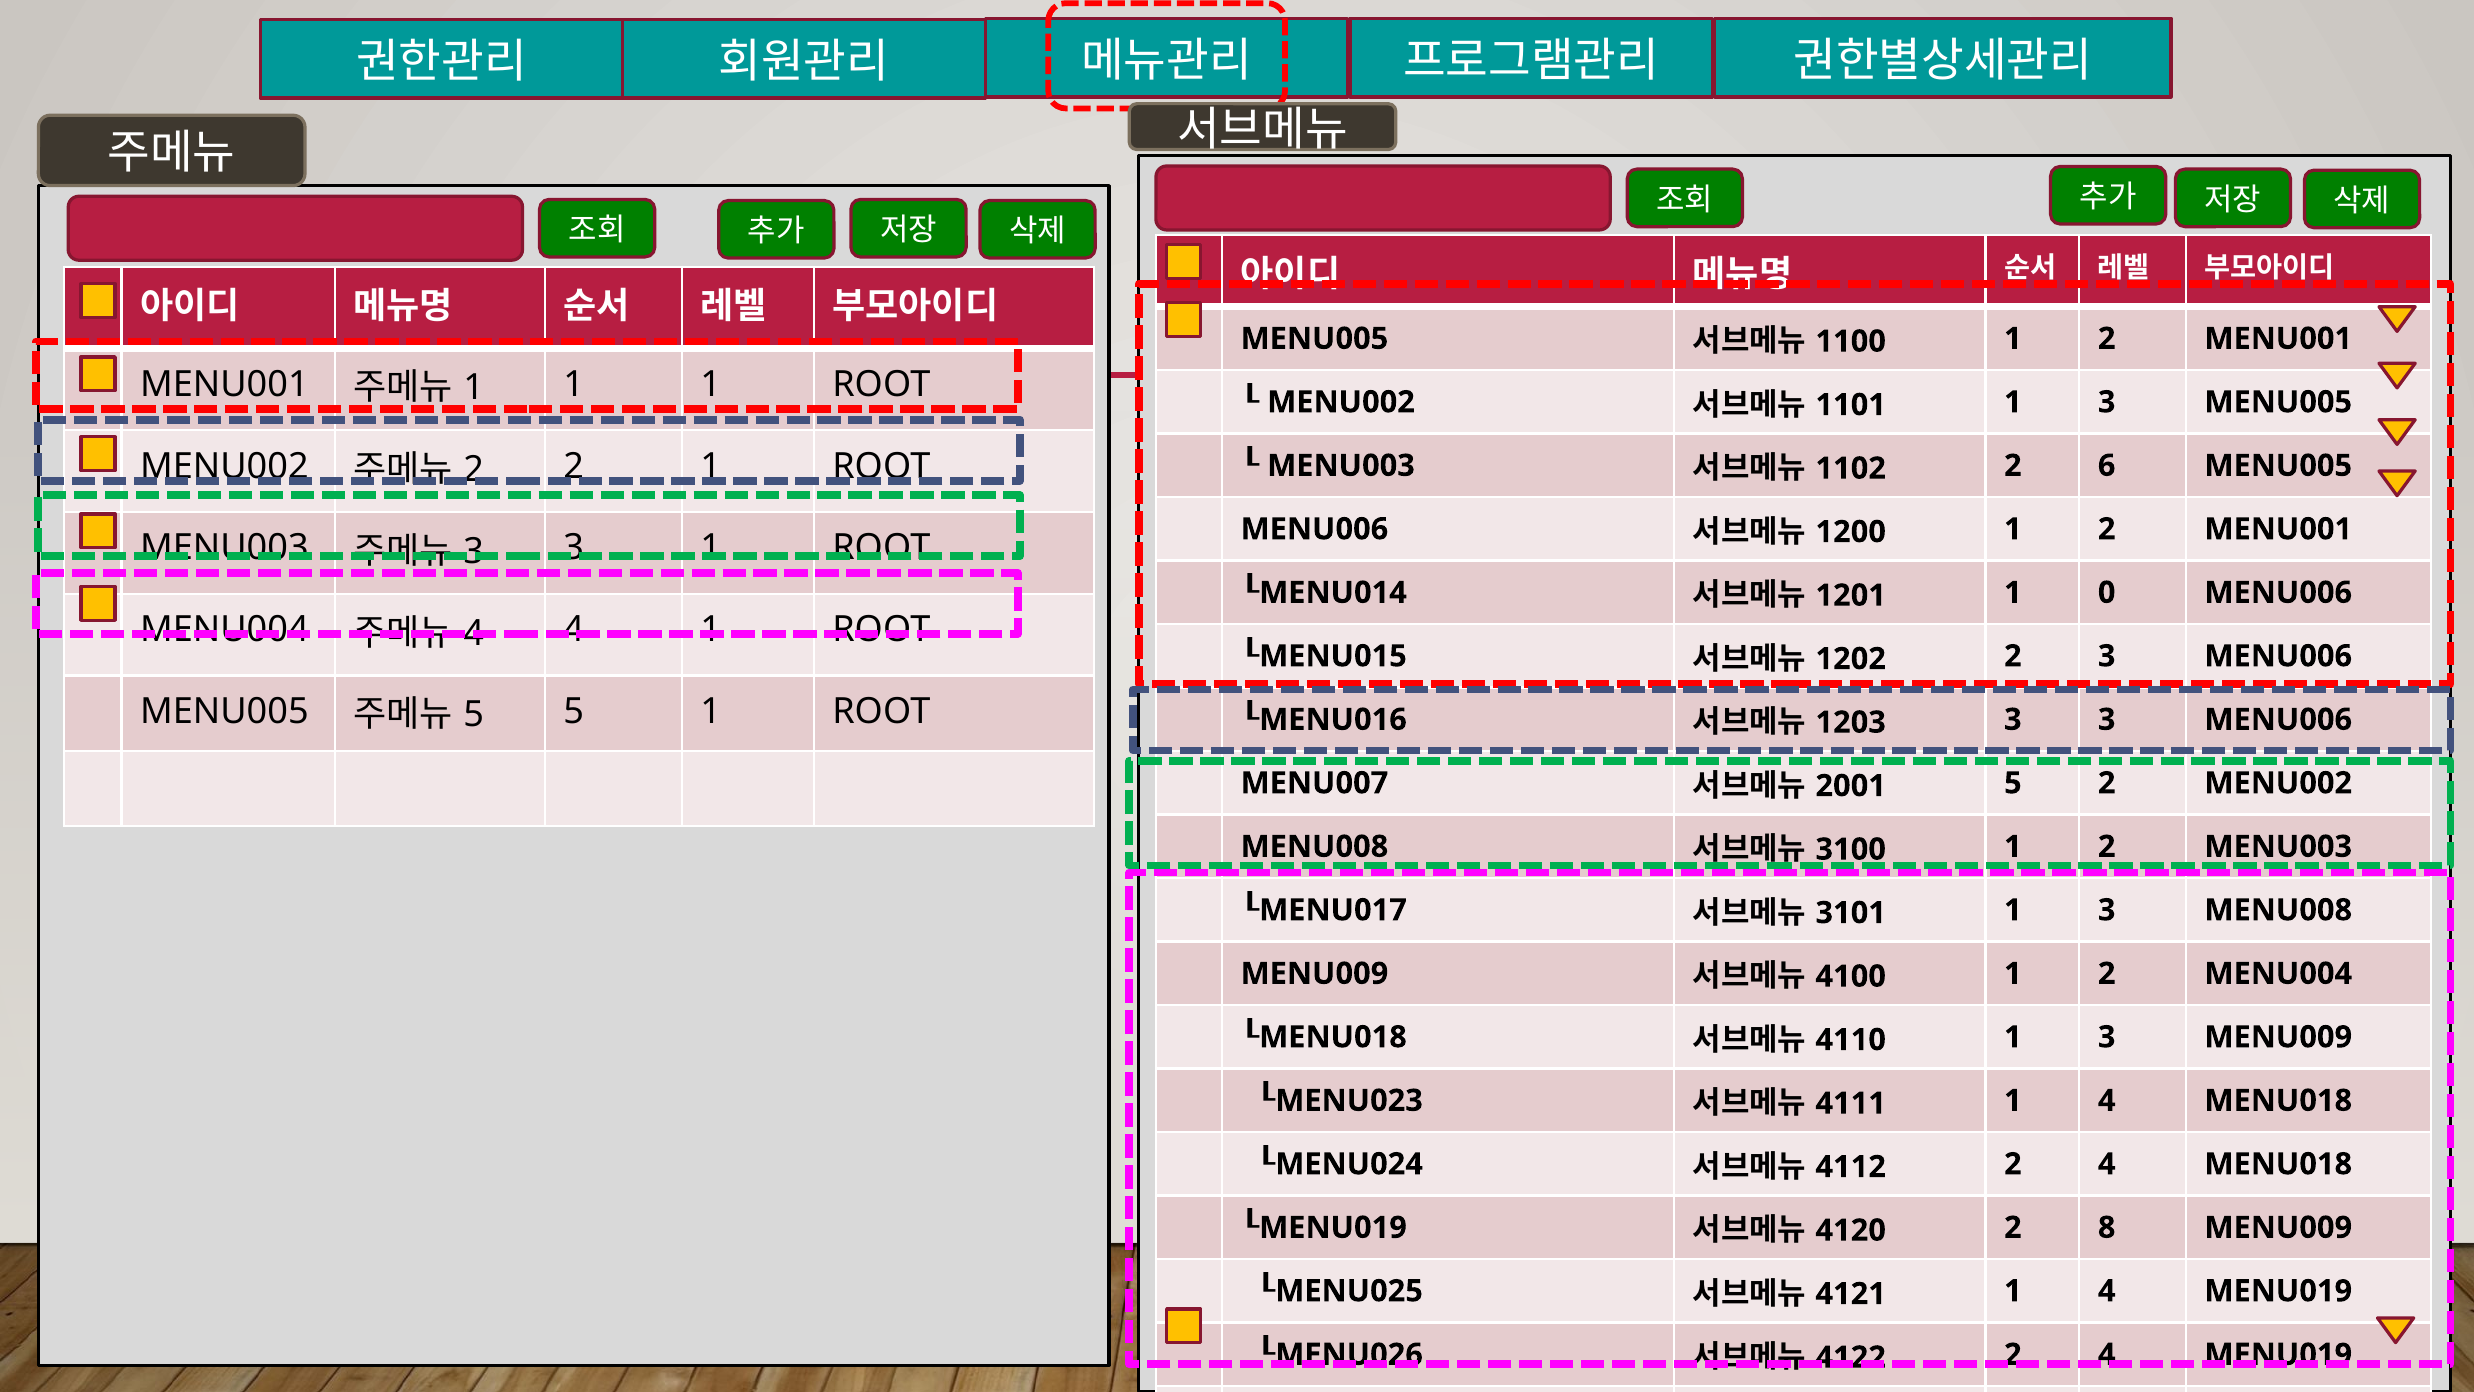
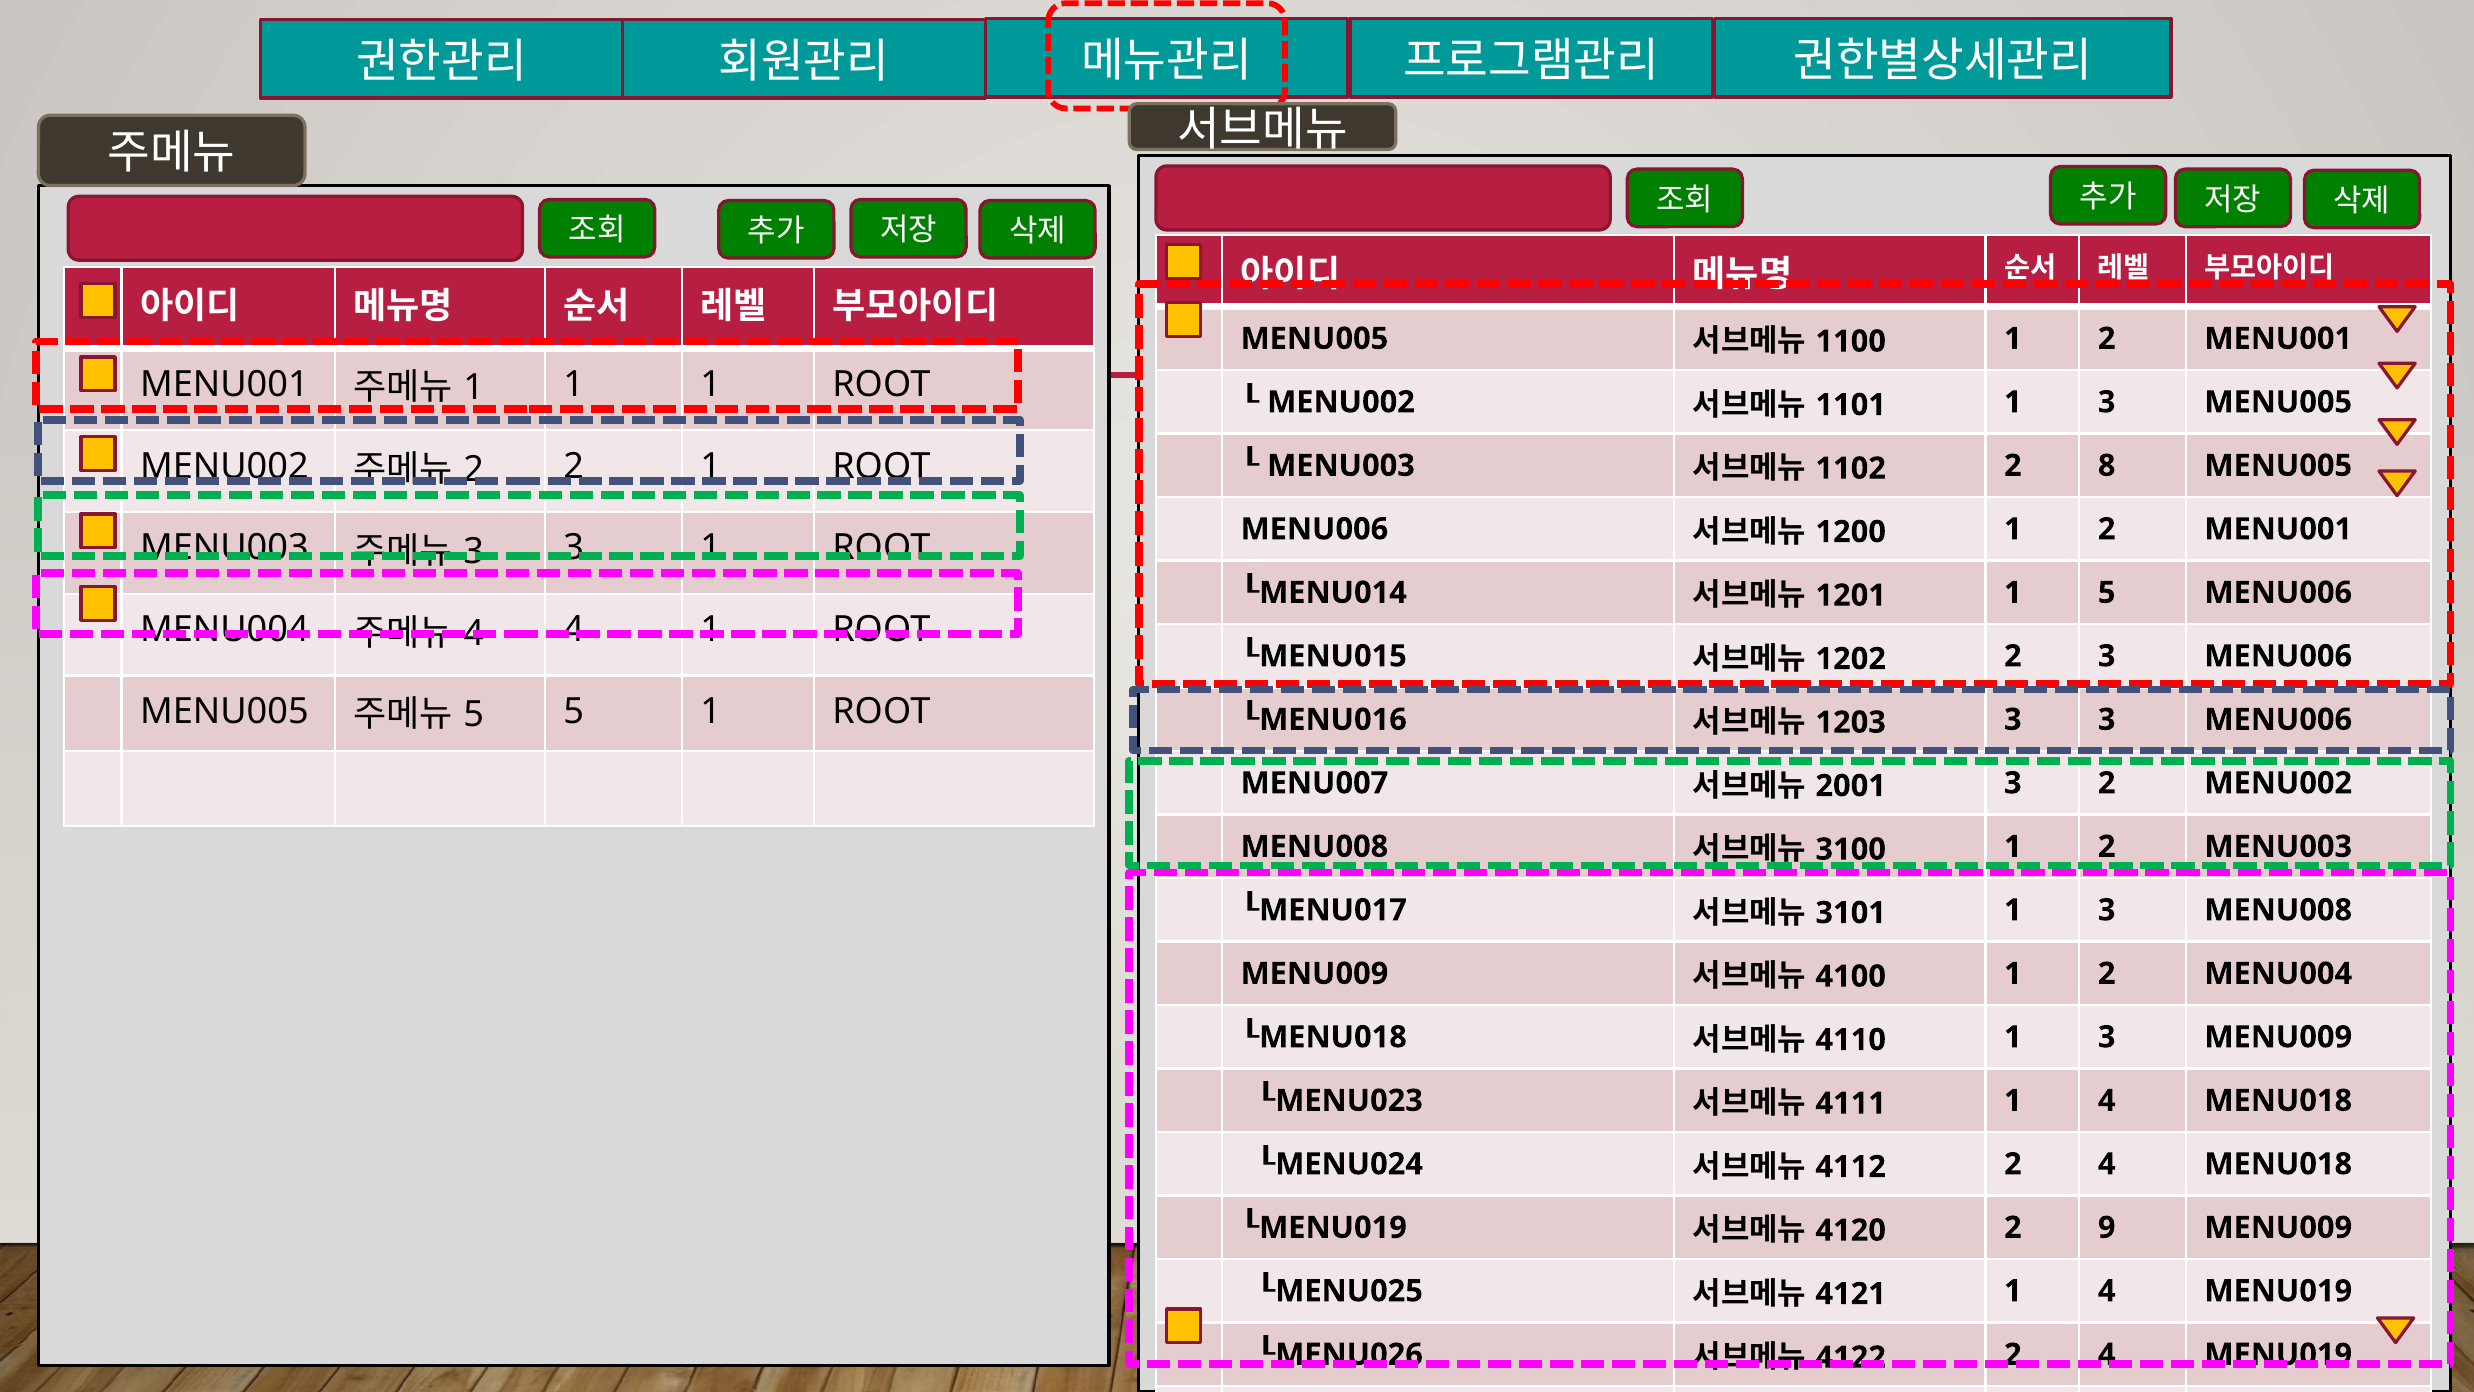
6: 6 -> 8 (2107, 466)
1 0: 0 -> 5 (2107, 592)
5: 5 -> 3 (2013, 783)
8: 8 -> 9 (2107, 1227)
